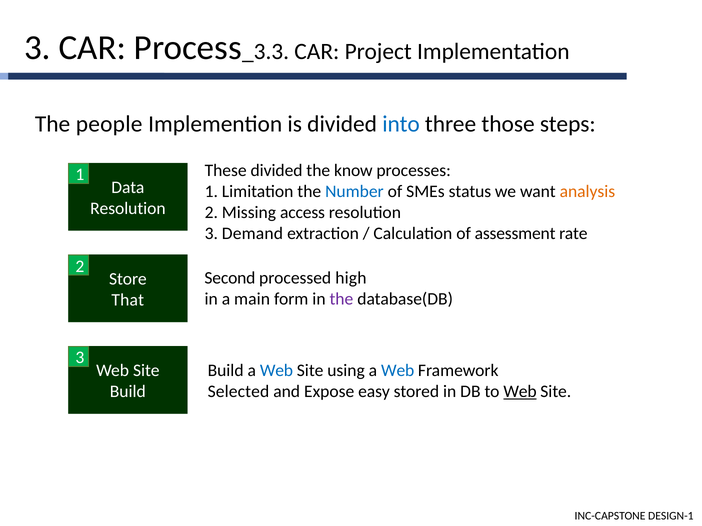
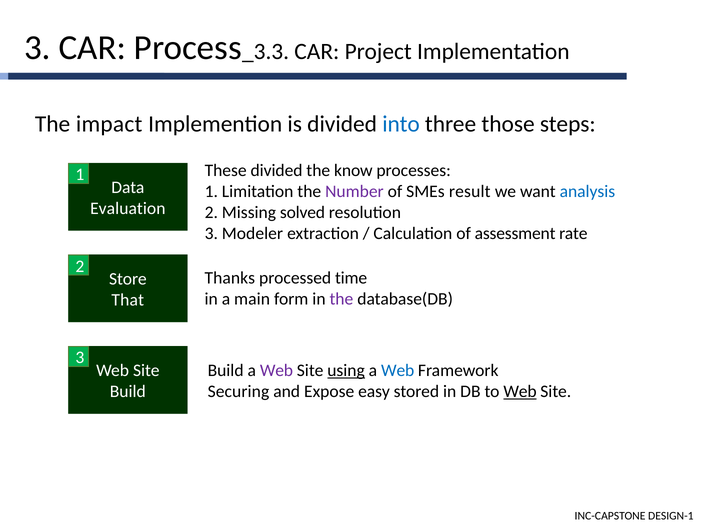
people: people -> impact (109, 124)
Number colour: blue -> purple (354, 192)
status: status -> result (470, 192)
analysis colour: orange -> blue (587, 192)
Resolution: Resolution -> Evaluation (128, 209)
access: access -> solved (303, 213)
Demand: Demand -> Modeler (252, 234)
Second: Second -> Thanks (230, 278)
high: high -> time (351, 278)
Web colour: blue -> purple (276, 371)
using underline: none -> present (346, 371)
Selected: Selected -> Securing (238, 392)
